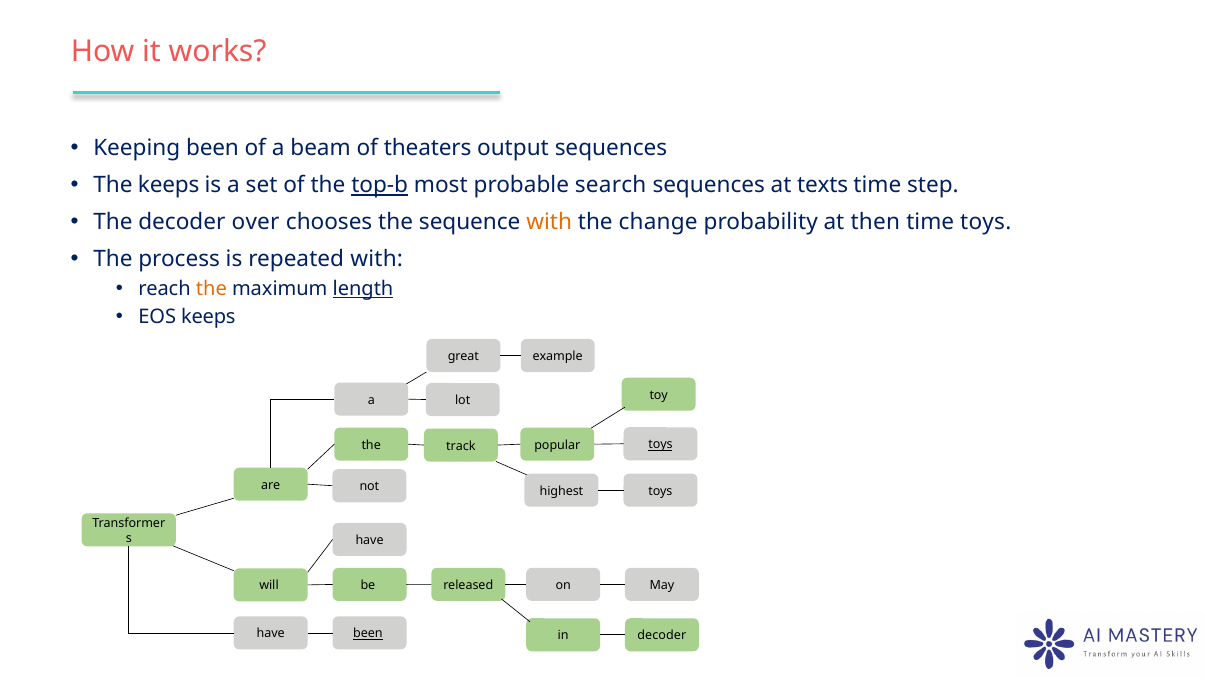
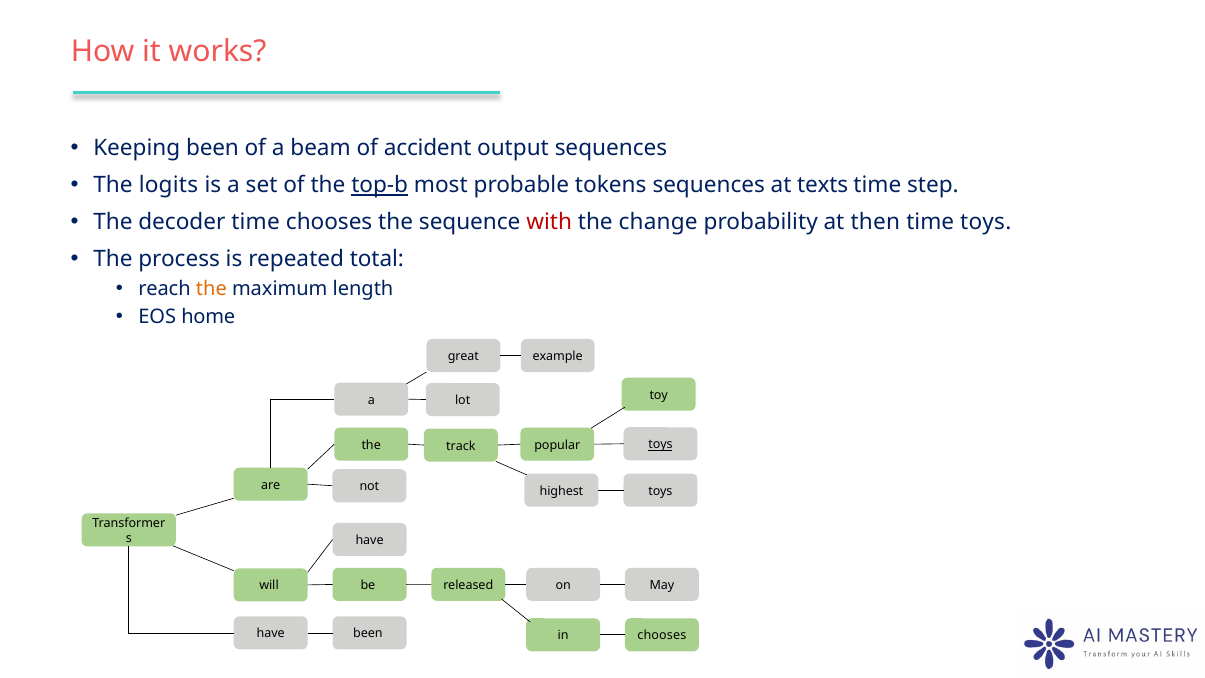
theaters: theaters -> accident (428, 148)
The keeps: keeps -> logits (168, 185)
search: search -> tokens (611, 185)
decoder over: over -> time (256, 222)
with colour: orange -> red (549, 222)
repeated with: with -> total (377, 259)
length underline: present -> none (363, 288)
EOS keeps: keeps -> home (208, 316)
been underline: present -> none (368, 634)
in decoder: decoder -> chooses (662, 635)
